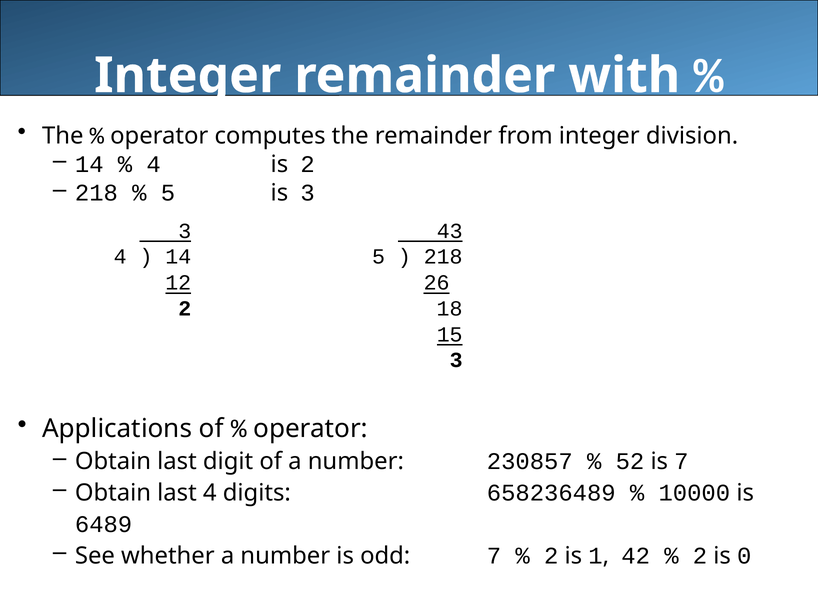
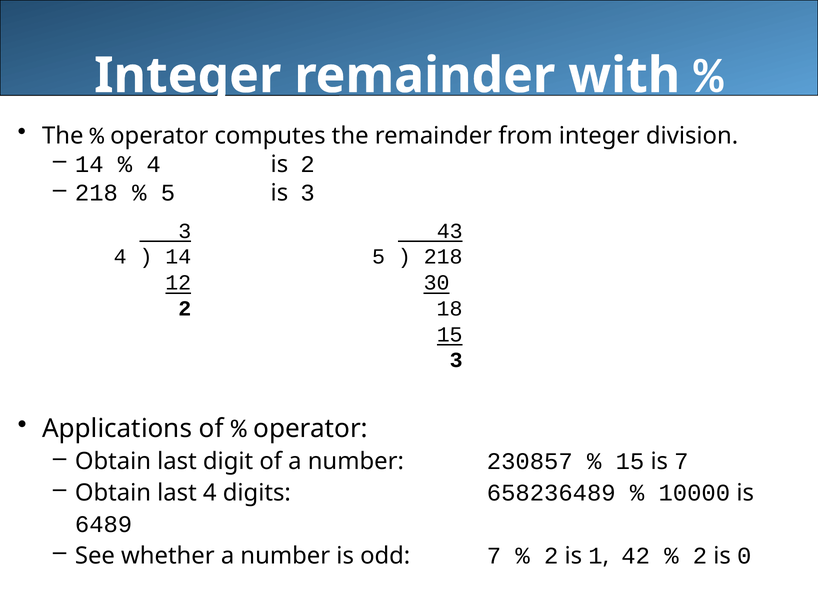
26: 26 -> 30 (437, 283)
52: 52 -> 15 (630, 462)
